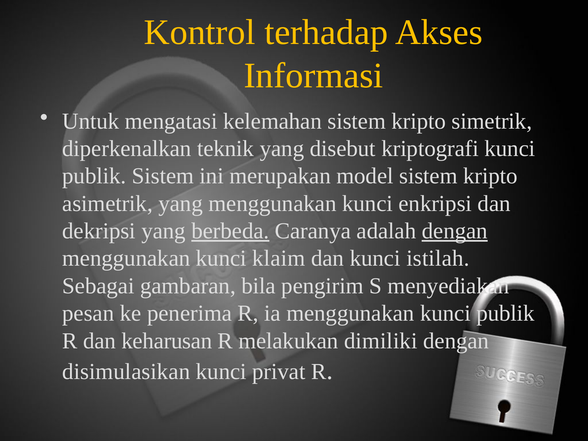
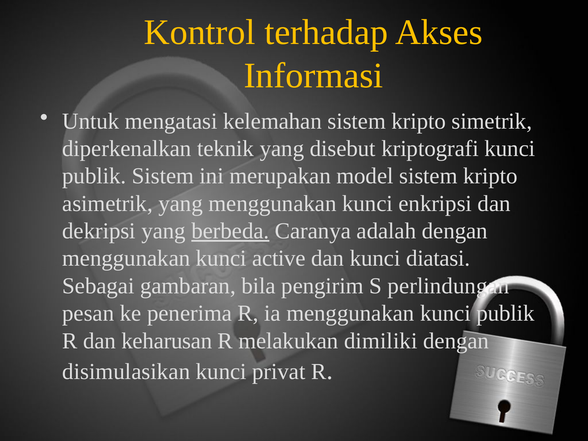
dengan underline: present -> none (455, 231)
klaim: klaim -> active (279, 258)
istilah: istilah -> diatasi (438, 258)
menyediakan: menyediakan -> perlindungan (448, 286)
